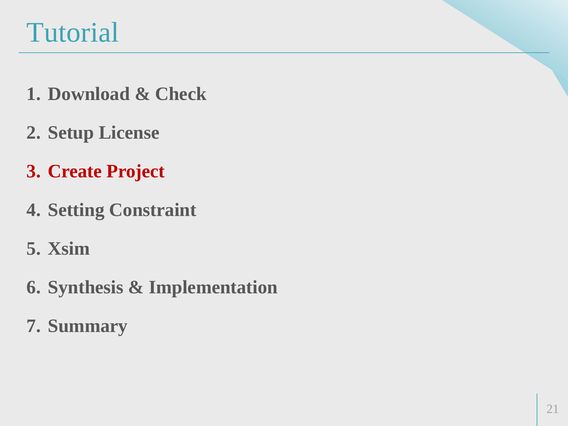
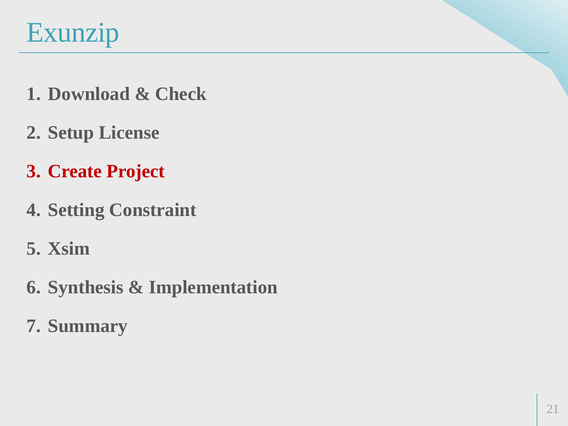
Tutorial: Tutorial -> Exunzip (73, 32)
